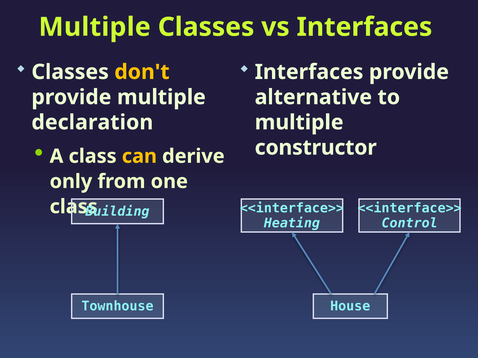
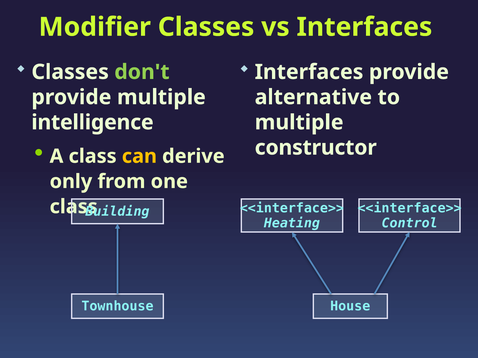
Multiple: Multiple -> Modifier (95, 27)
don't colour: yellow -> light green (142, 72)
declaration: declaration -> intelligence (92, 123)
